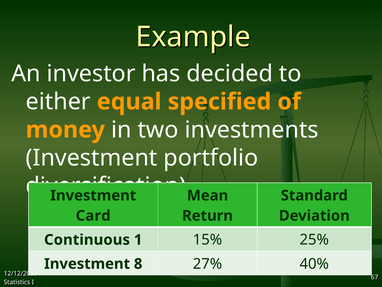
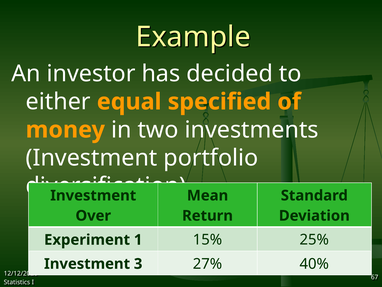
Card: Card -> Over (93, 215)
Continuous: Continuous -> Experiment (87, 239)
8: 8 -> 3 (138, 263)
